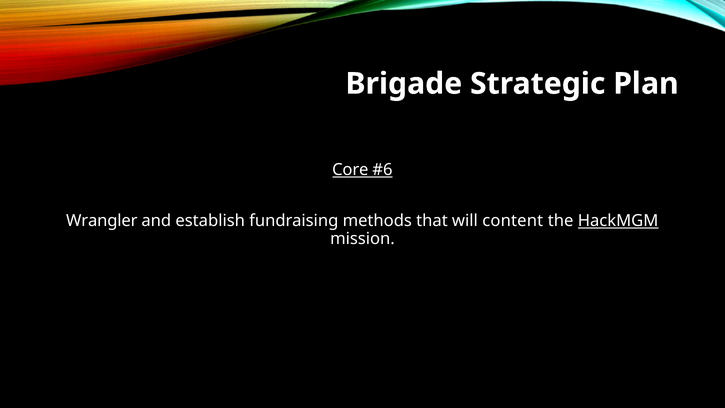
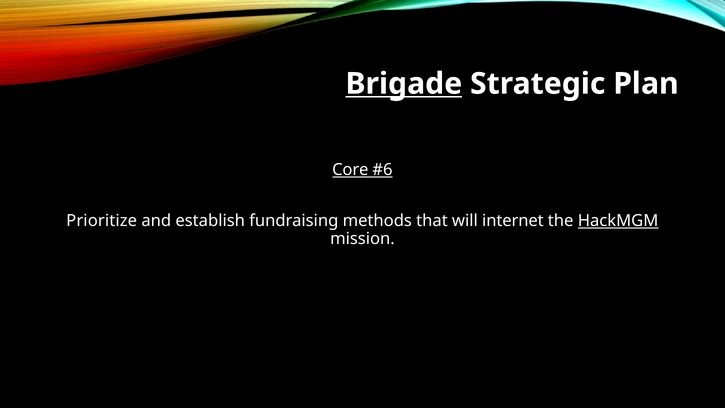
Brigade underline: none -> present (404, 84)
Wrangler: Wrangler -> Prioritize (102, 221)
content: content -> internet (513, 221)
